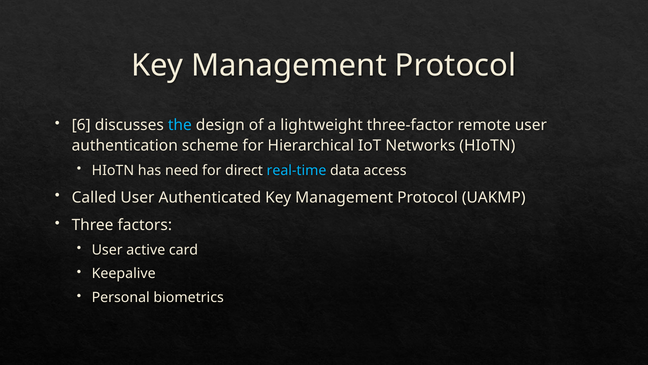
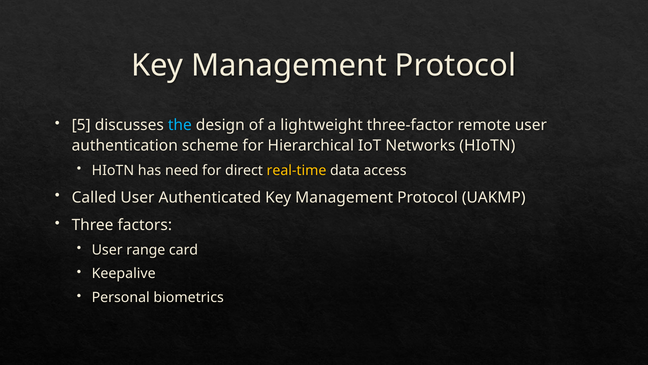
6: 6 -> 5 (81, 125)
real-time colour: light blue -> yellow (296, 170)
active: active -> range (146, 250)
